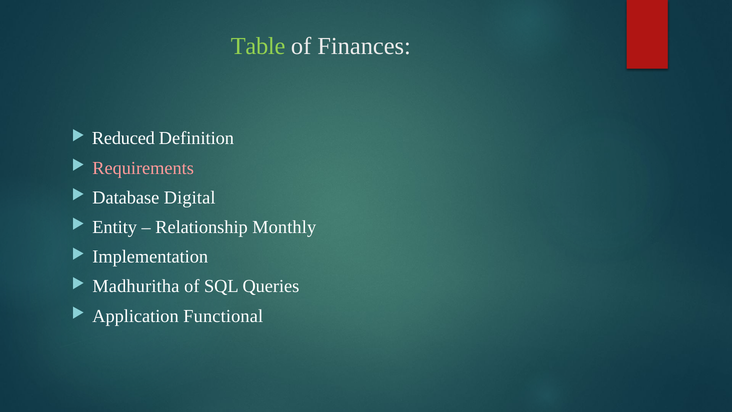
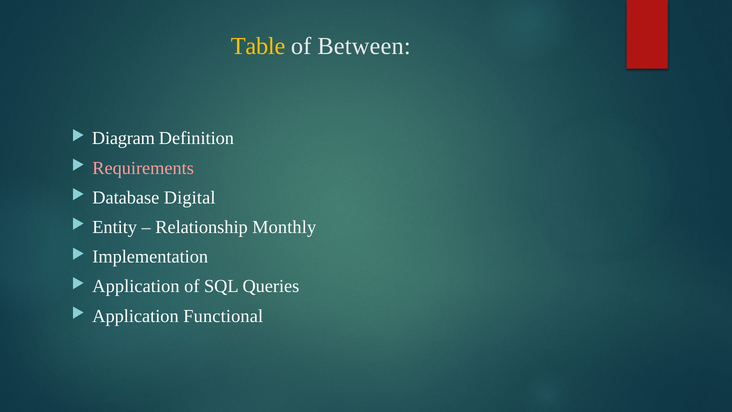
Table colour: light green -> yellow (258, 46)
Finances: Finances -> Between (364, 46)
Reduced: Reduced -> Diagram (123, 138)
Madhuritha: Madhuritha -> Application (136, 286)
